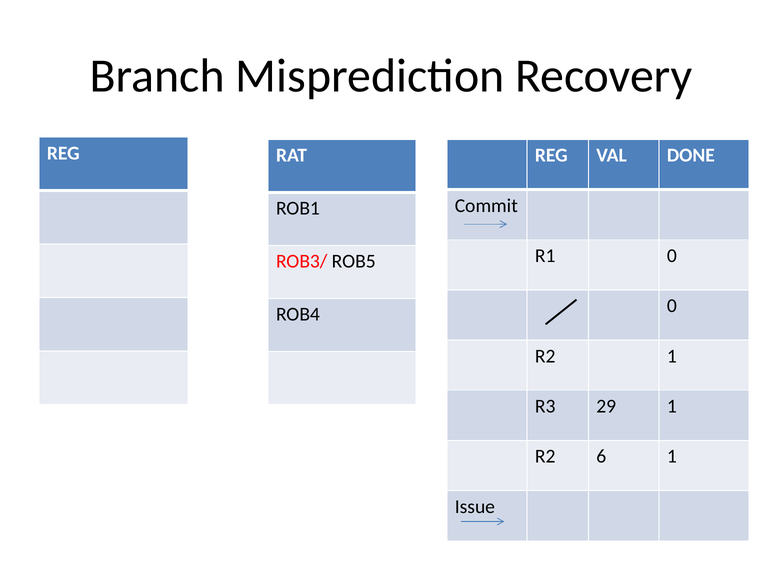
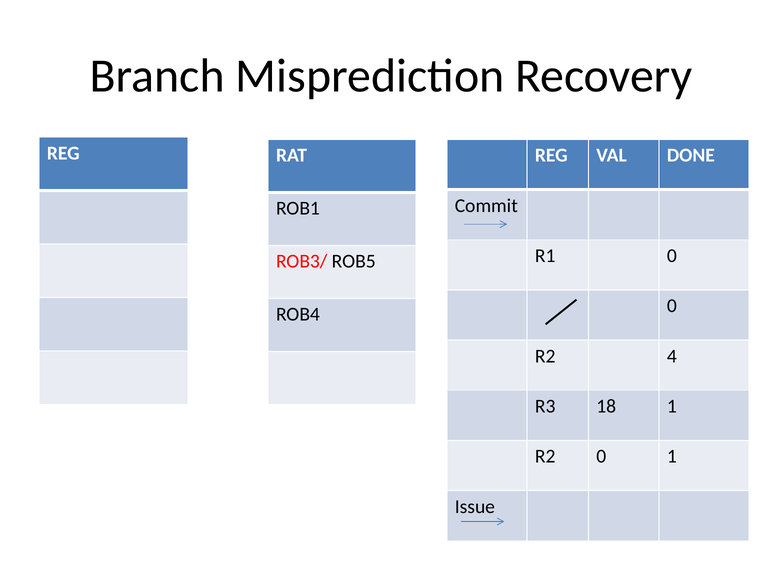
R2 1: 1 -> 4 (672, 356)
29: 29 -> 18 (606, 406)
R2 6: 6 -> 0 (601, 457)
